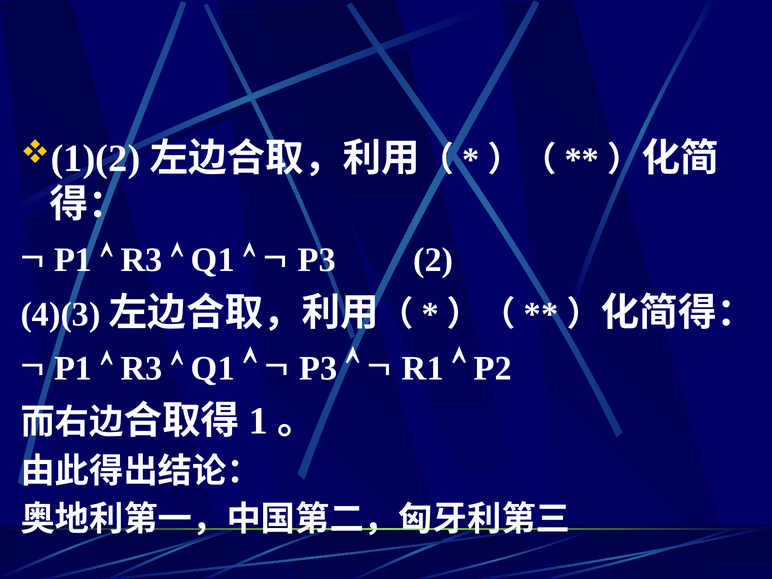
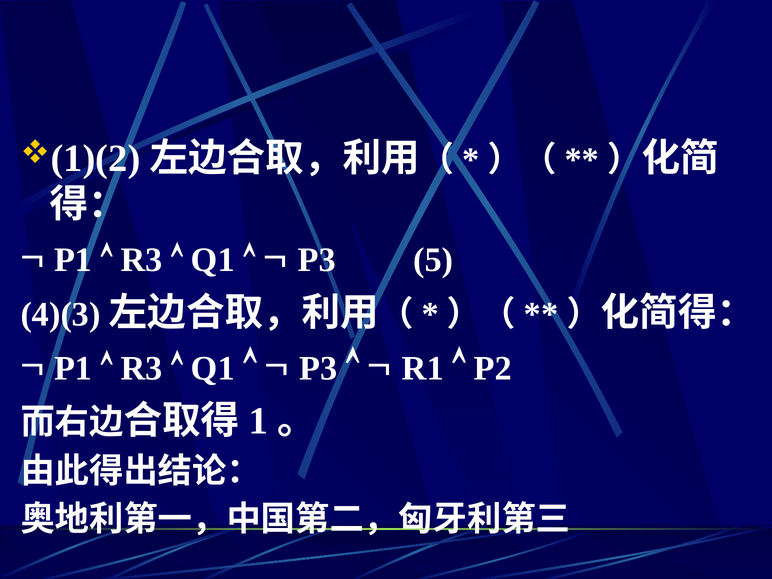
2: 2 -> 5 (433, 260)
